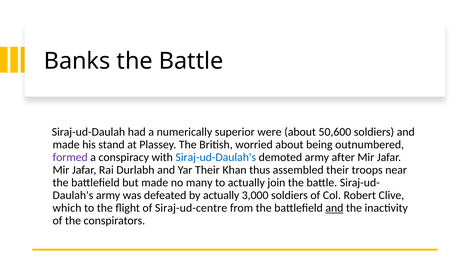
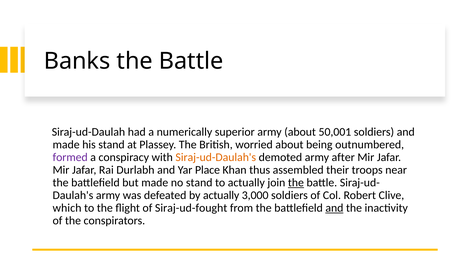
superior were: were -> army (270, 132)
50,600: 50,600 -> 50,001 (335, 132)
Siraj-ud-Daulah's colour: blue -> orange (216, 157)
Yar Their: Their -> Place (208, 170)
no many: many -> stand (199, 183)
the underline: none -> present (296, 183)
Siraj-ud-centre: Siraj-ud-centre -> Siraj-ud-fought (191, 208)
